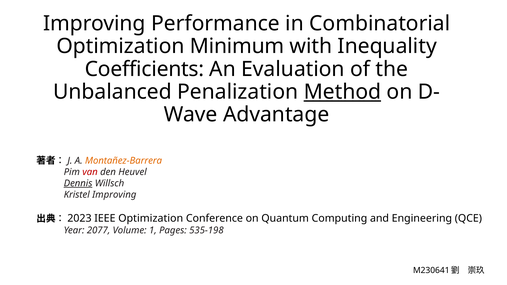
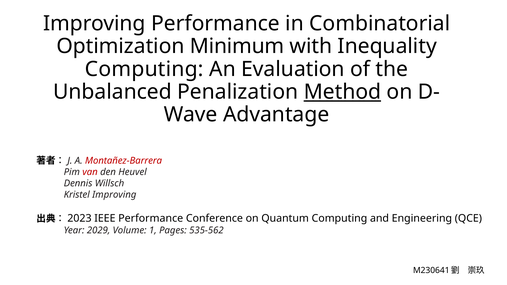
Coefficients: Coefficients -> Computing (144, 69)
Montañez-Barrera colour: orange -> red (124, 161)
Dennis underline: present -> none (78, 183)
IEEE Optimization: Optimization -> Performance (151, 218)
2077: 2077 -> 2029 (99, 230)
535-198: 535-198 -> 535-562 (206, 230)
